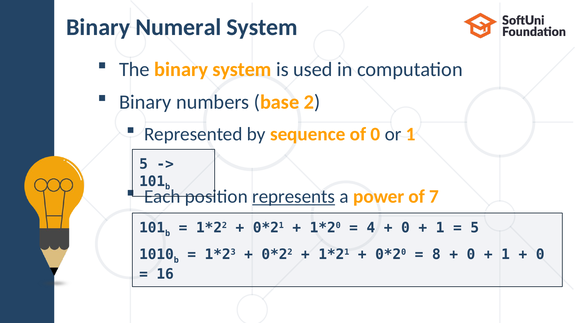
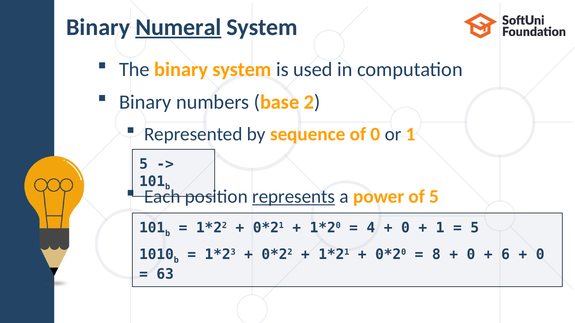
Numeral underline: none -> present (178, 27)
of 7: 7 -> 5 (434, 197)
1: 1 -> 6 (506, 255)
16: 16 -> 63 (165, 274)
